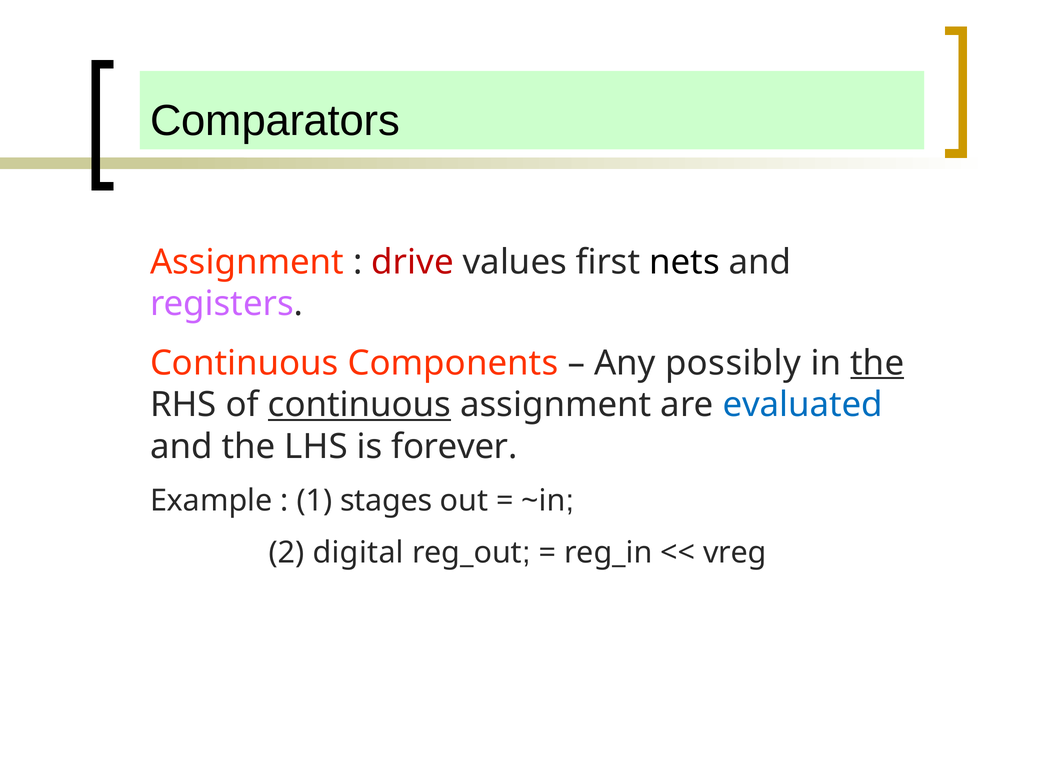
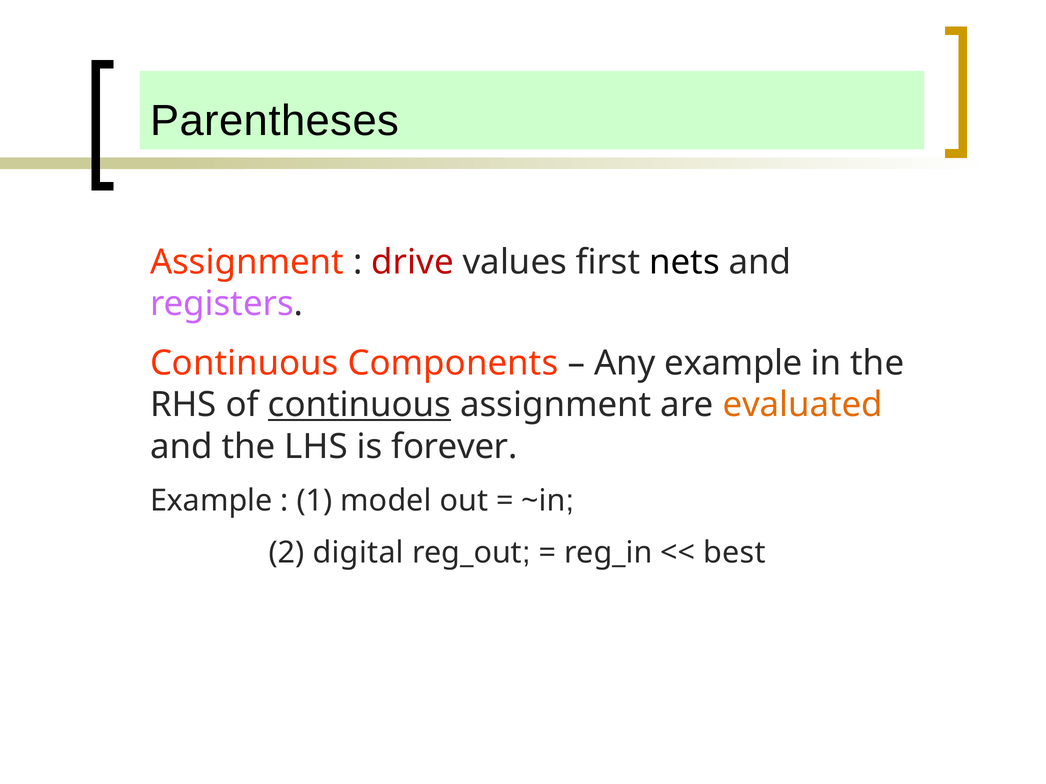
Comparators: Comparators -> Parentheses (275, 121)
Any possibly: possibly -> example (733, 363)
the underline: present -> none (877, 363)
evaluated colour: blue -> orange (803, 405)
stages: stages -> model (386, 501)
vreg: vreg -> best (734, 553)
